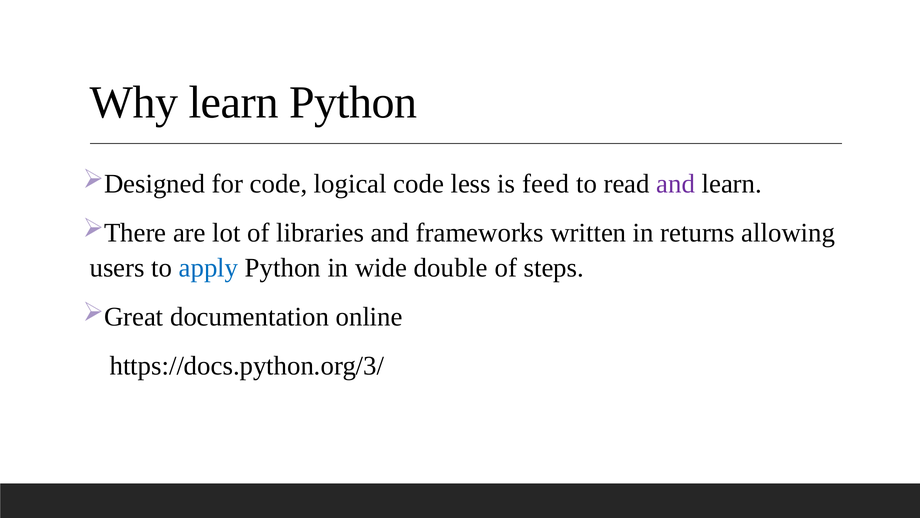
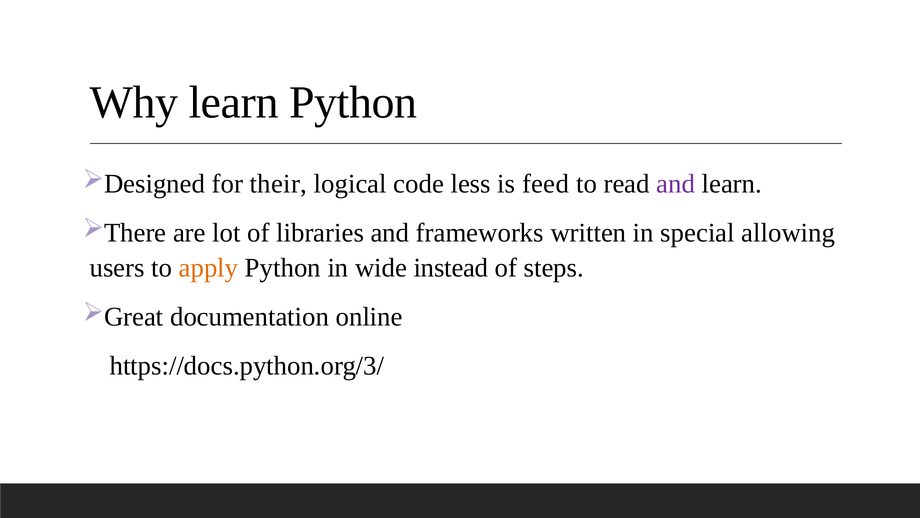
for code: code -> their (278, 184)
returns: returns -> special (698, 232)
apply colour: blue -> orange (209, 268)
double: double -> instead (451, 268)
